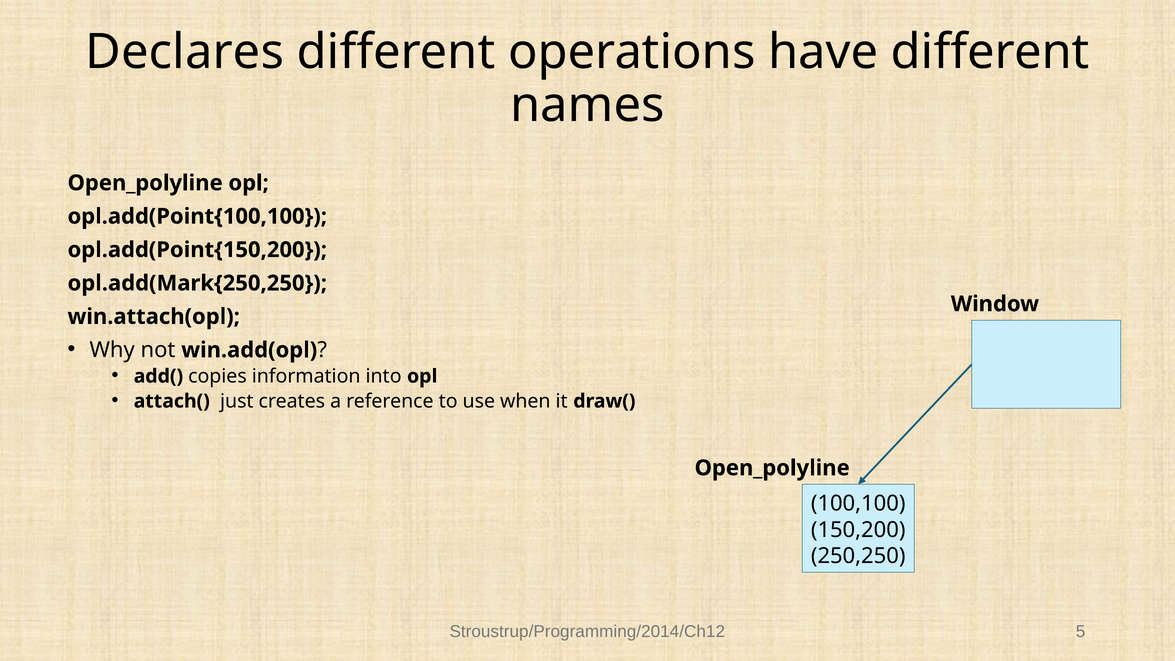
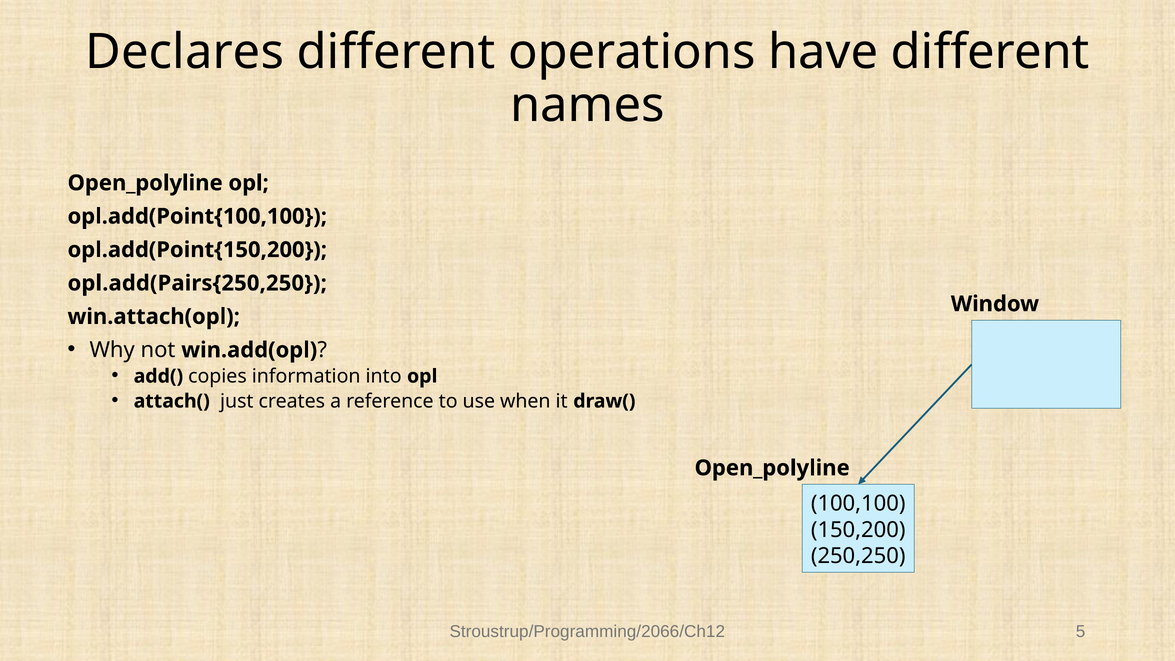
opl.add(Mark{250,250: opl.add(Mark{250,250 -> opl.add(Pairs{250,250 (197, 283)
Stroustrup/Programming/2014/Ch12: Stroustrup/Programming/2014/Ch12 -> Stroustrup/Programming/2066/Ch12 (587, 631)
